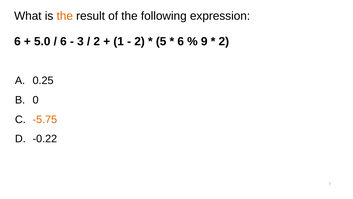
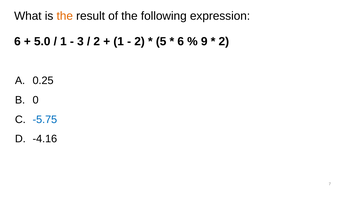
6: 6 -> 1 (63, 41)
-5.75 colour: orange -> blue (45, 119)
-0.22: -0.22 -> -4.16 (45, 139)
